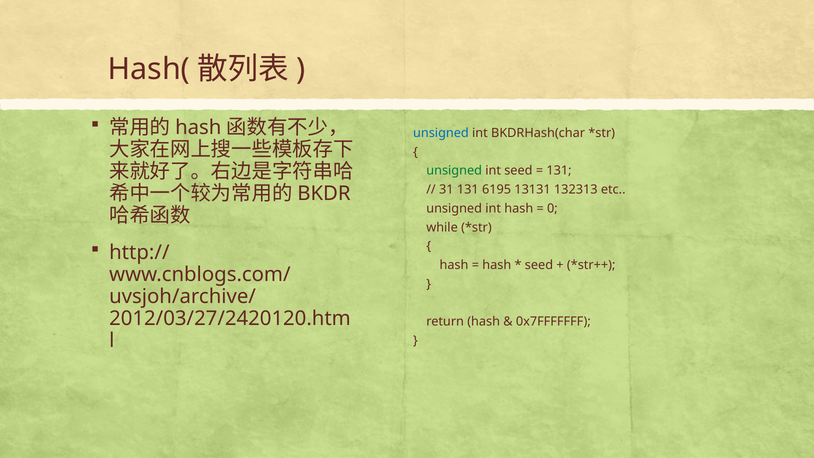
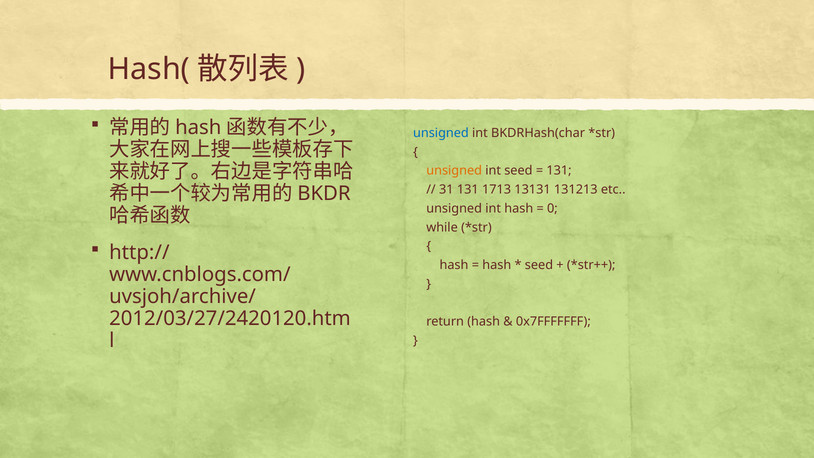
unsigned colour: green -> orange (454, 171)
6195: 6195 -> 1713 (497, 190)
132313: 132313 -> 131213 (576, 190)
